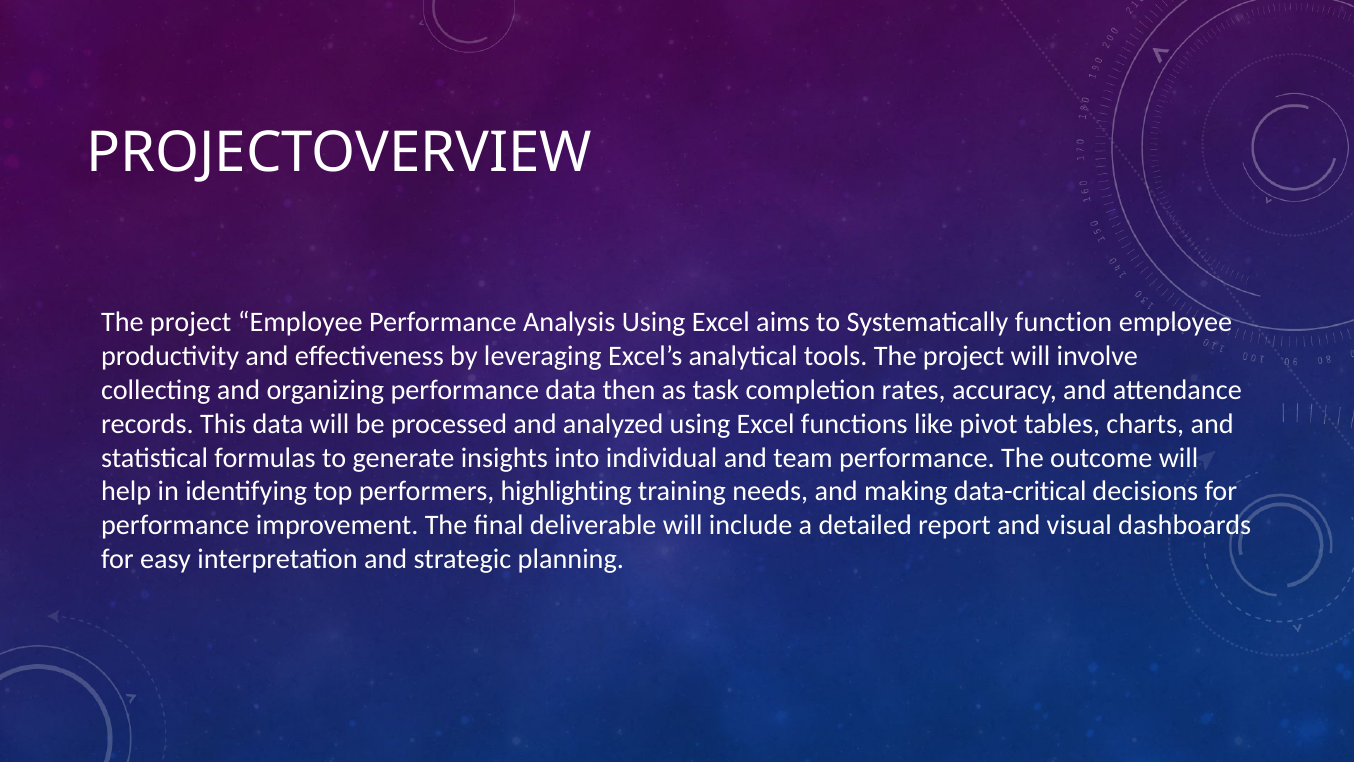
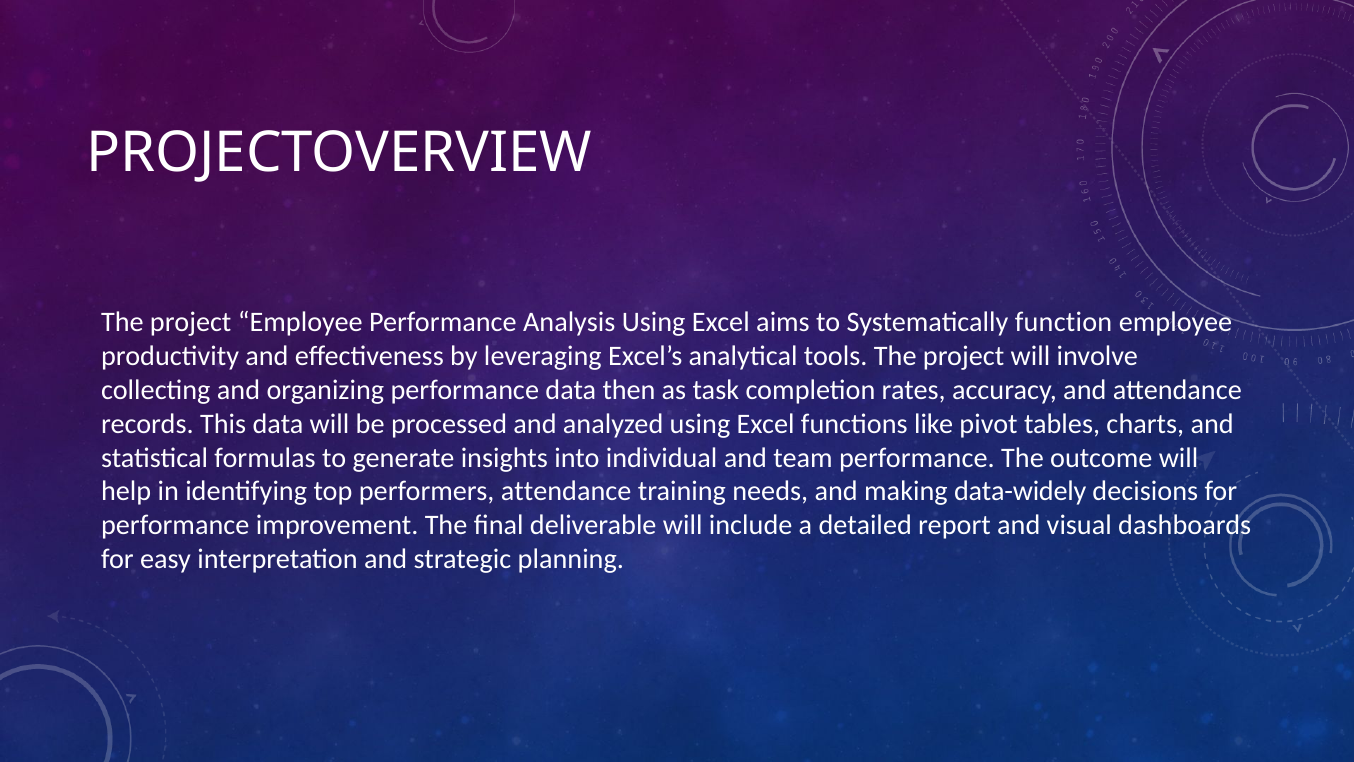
performers highlighting: highlighting -> attendance (566, 491)
data-critical: data-critical -> data-widely (1020, 491)
